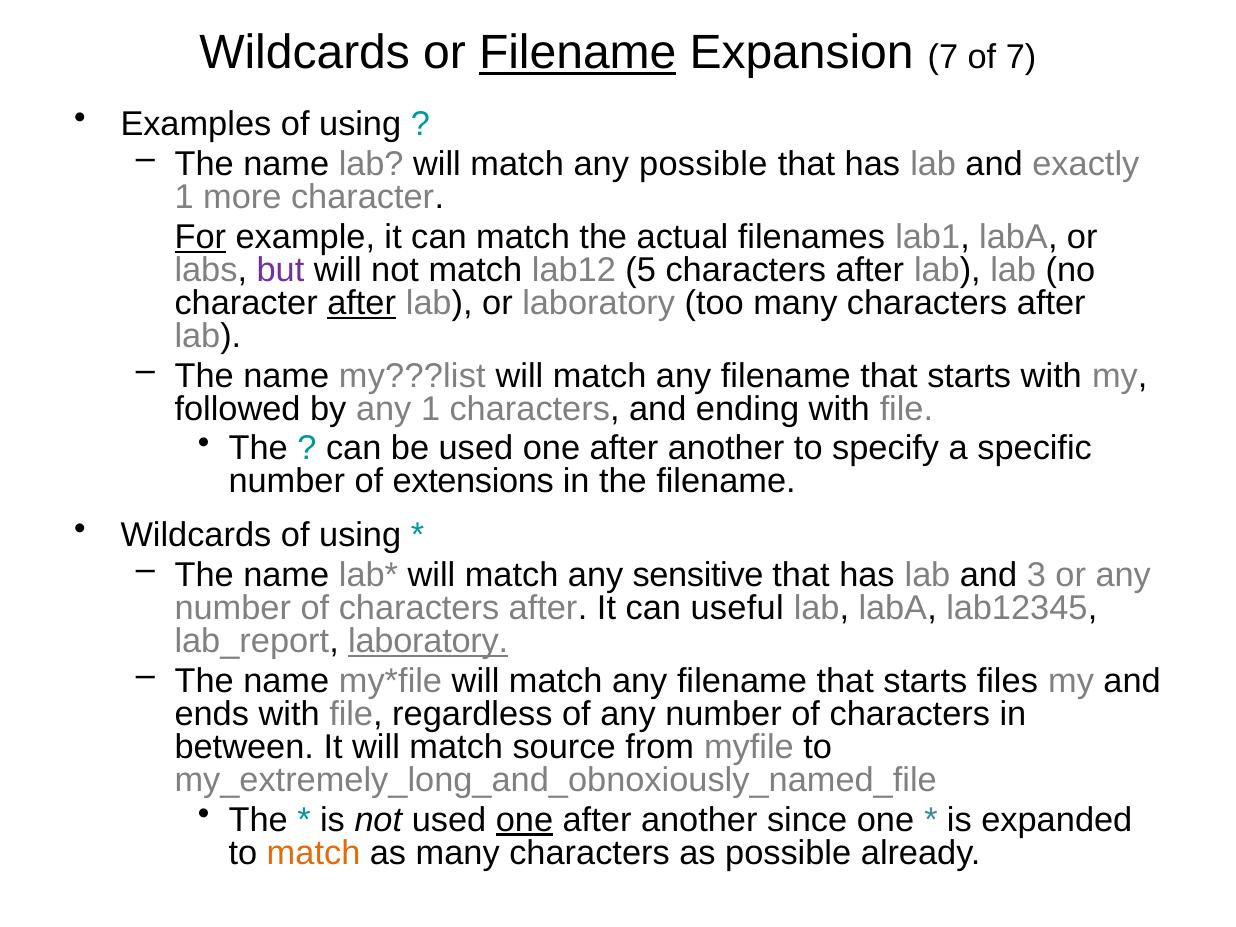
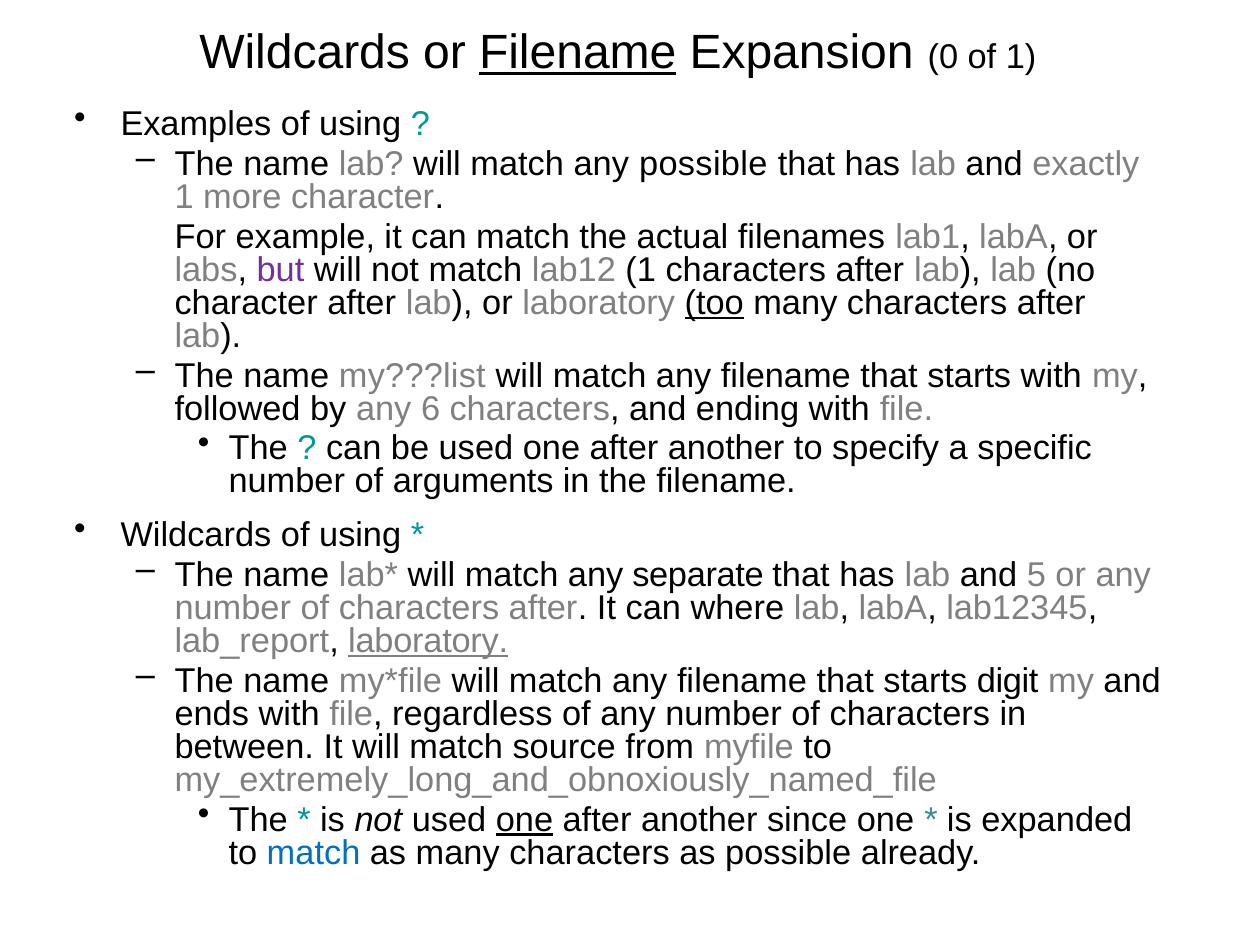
Expansion 7: 7 -> 0 (943, 57)
of 7: 7 -> 1 (1021, 57)
For underline: present -> none (200, 237)
lab12 5: 5 -> 1 (641, 270)
after underline: present -> none (362, 303)
too underline: none -> present (714, 303)
any 1: 1 -> 6 (431, 409)
extensions: extensions -> arguments (473, 482)
sensitive: sensitive -> separate (698, 575)
3: 3 -> 5 (1036, 575)
useful: useful -> where (737, 608)
files: files -> digit (1008, 681)
match colour: orange -> blue (314, 853)
